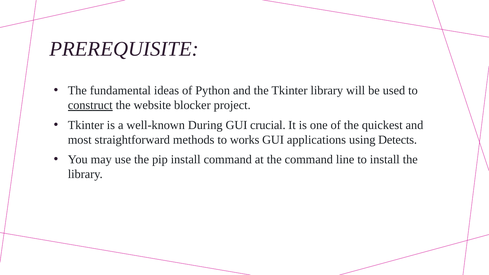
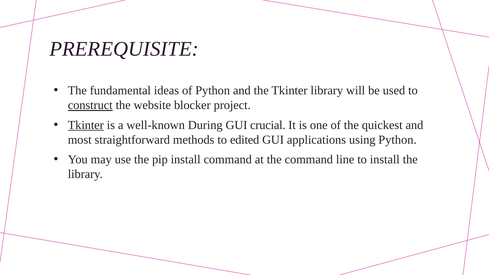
Tkinter underline: none -> present (86, 125)
works: works -> edited (245, 140)
using Detects: Detects -> Python (398, 140)
